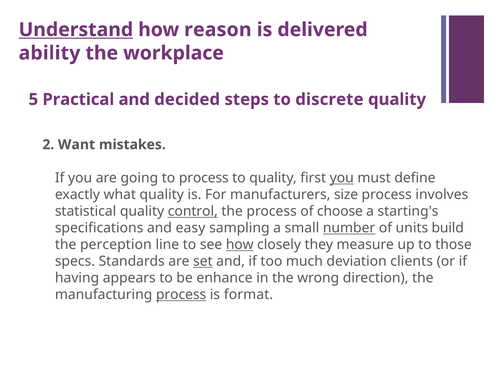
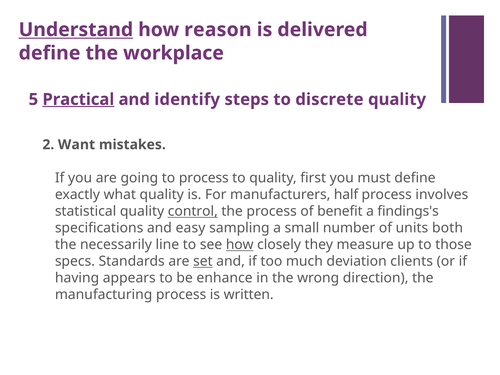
ability: ability -> define (50, 53)
Practical underline: none -> present (78, 99)
decided: decided -> identify (187, 99)
you underline: present -> none (342, 178)
size: size -> half (346, 195)
choose: choose -> benefit (340, 211)
starting's: starting's -> findings's (408, 211)
number underline: present -> none (349, 228)
build: build -> both (448, 228)
perception: perception -> necessarily (116, 245)
process underline: present -> none (181, 295)
format: format -> written (249, 295)
